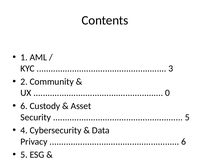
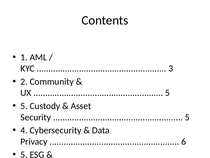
0: 0 -> 5 (168, 93)
6: 6 -> 5 (24, 106)
